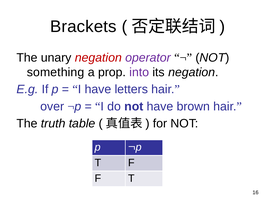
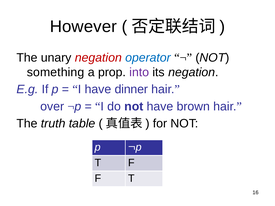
Brackets: Brackets -> However (83, 27)
operator colour: purple -> blue (148, 58)
letters: letters -> dinner (131, 89)
